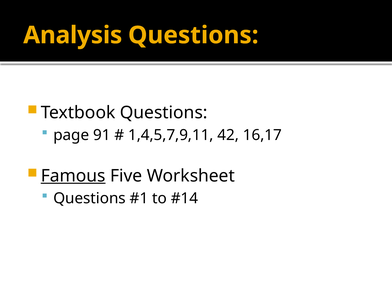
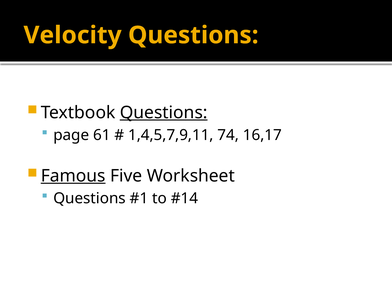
Analysis: Analysis -> Velocity (73, 35)
Questions underline: none -> present (164, 113)
91: 91 -> 61 (102, 135)
42: 42 -> 74 (228, 135)
